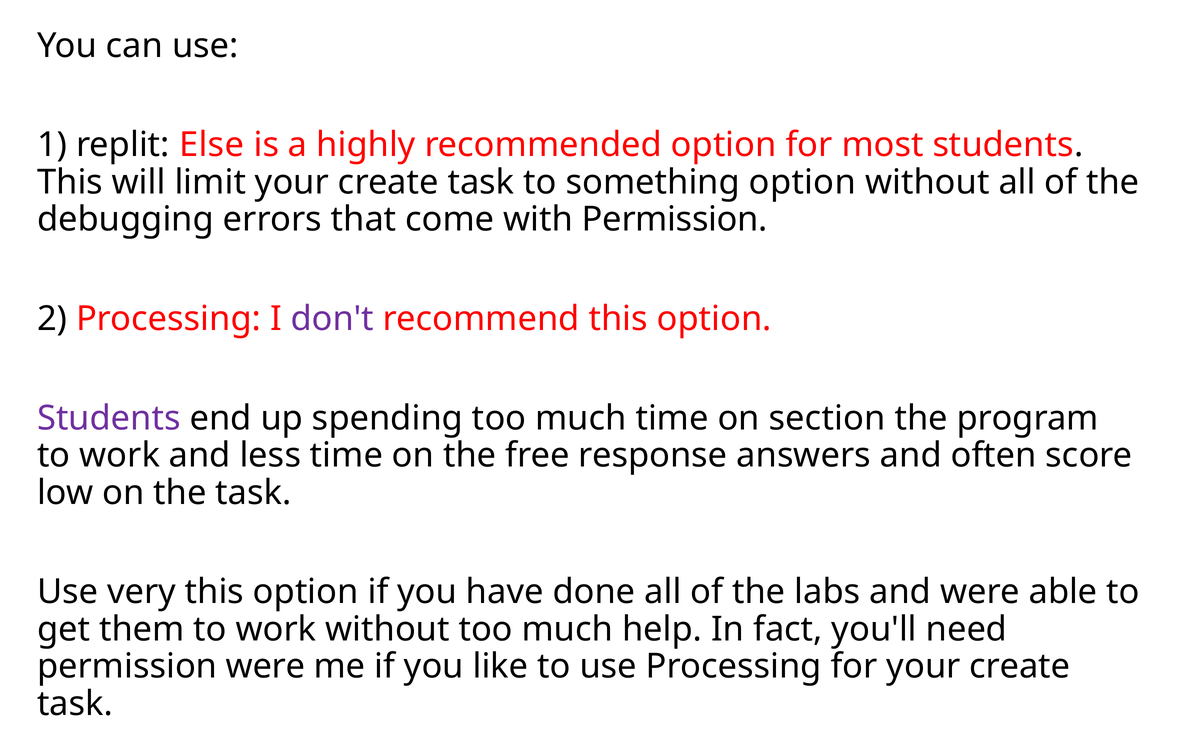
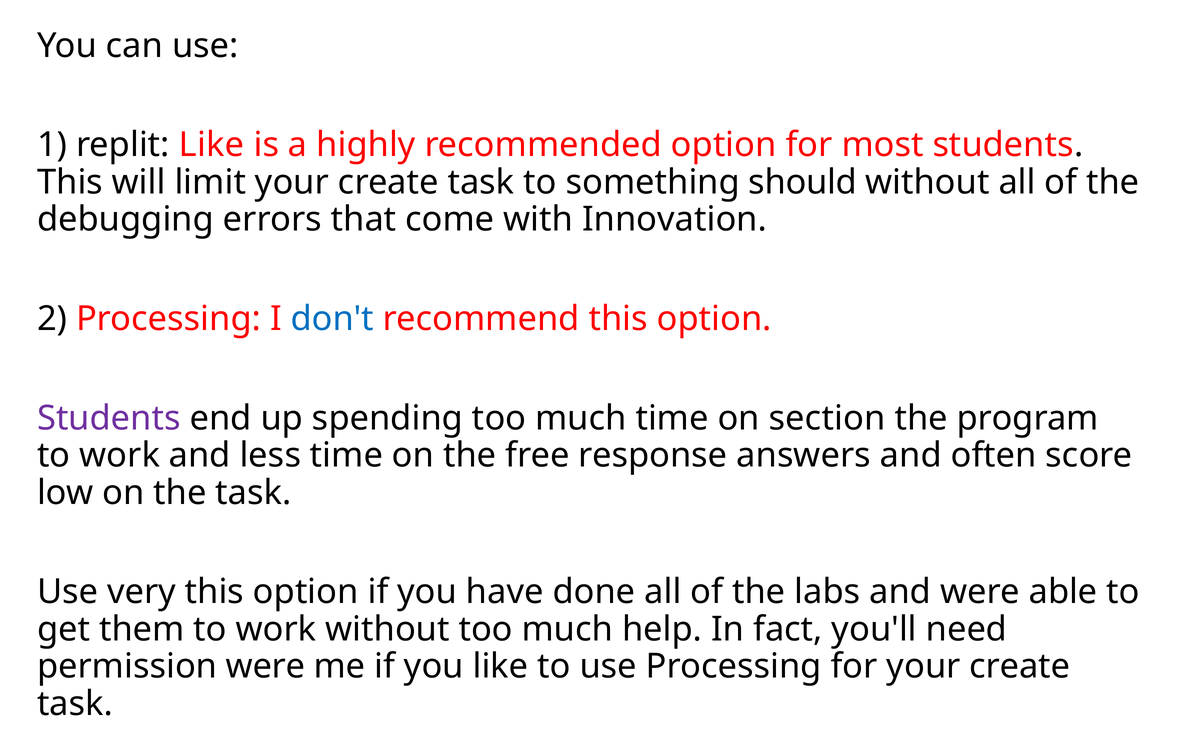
replit Else: Else -> Like (212, 145)
something option: option -> should (803, 182)
with Permission: Permission -> Innovation (675, 219)
don't colour: purple -> blue (332, 319)
